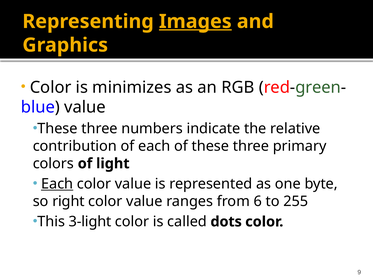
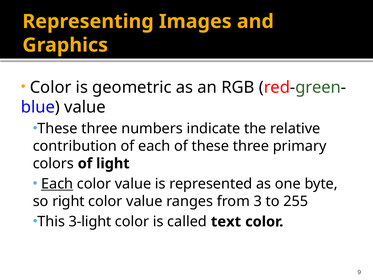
Images underline: present -> none (195, 21)
minimizes: minimizes -> geometric (132, 87)
6: 6 -> 3 (258, 201)
dots: dots -> text (226, 221)
